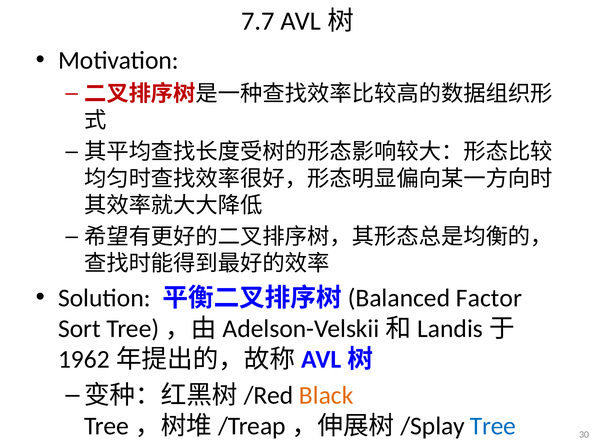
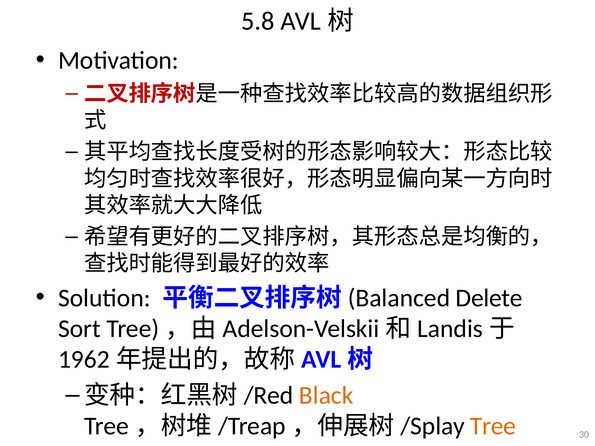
7.7: 7.7 -> 5.8 (258, 21)
Factor: Factor -> Delete (489, 298)
Tree colour: blue -> orange (493, 426)
